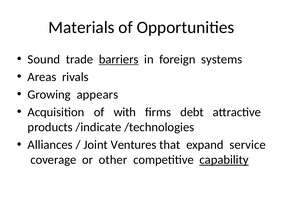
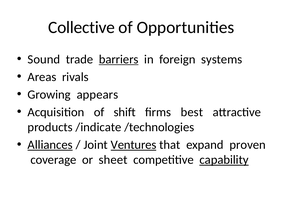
Materials: Materials -> Collective (82, 27)
with: with -> shift (125, 112)
debt: debt -> best (192, 112)
Alliances underline: none -> present (50, 145)
Ventures underline: none -> present (134, 145)
service: service -> proven (248, 145)
other: other -> sheet (113, 160)
